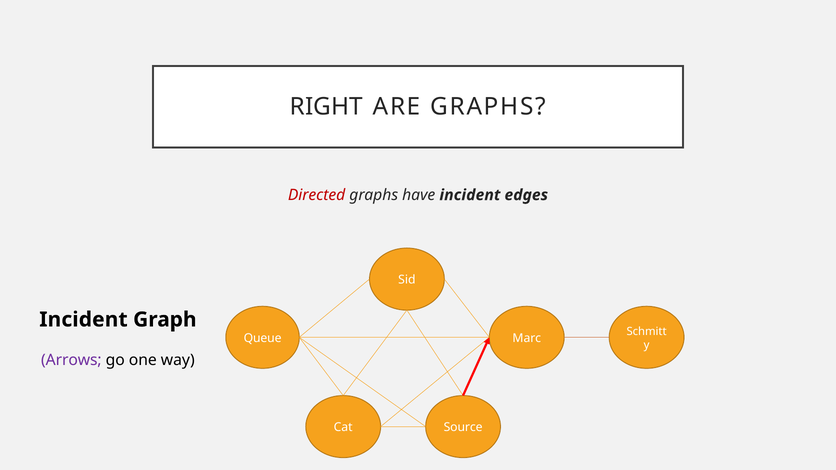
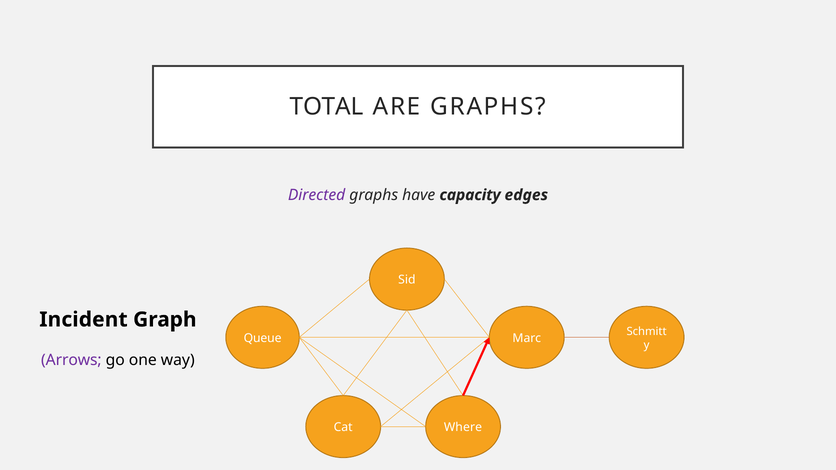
RIGHT: RIGHT -> TOTAL (327, 107)
Directed colour: red -> purple (317, 195)
have incident: incident -> capacity (470, 195)
Source: Source -> Where (463, 428)
